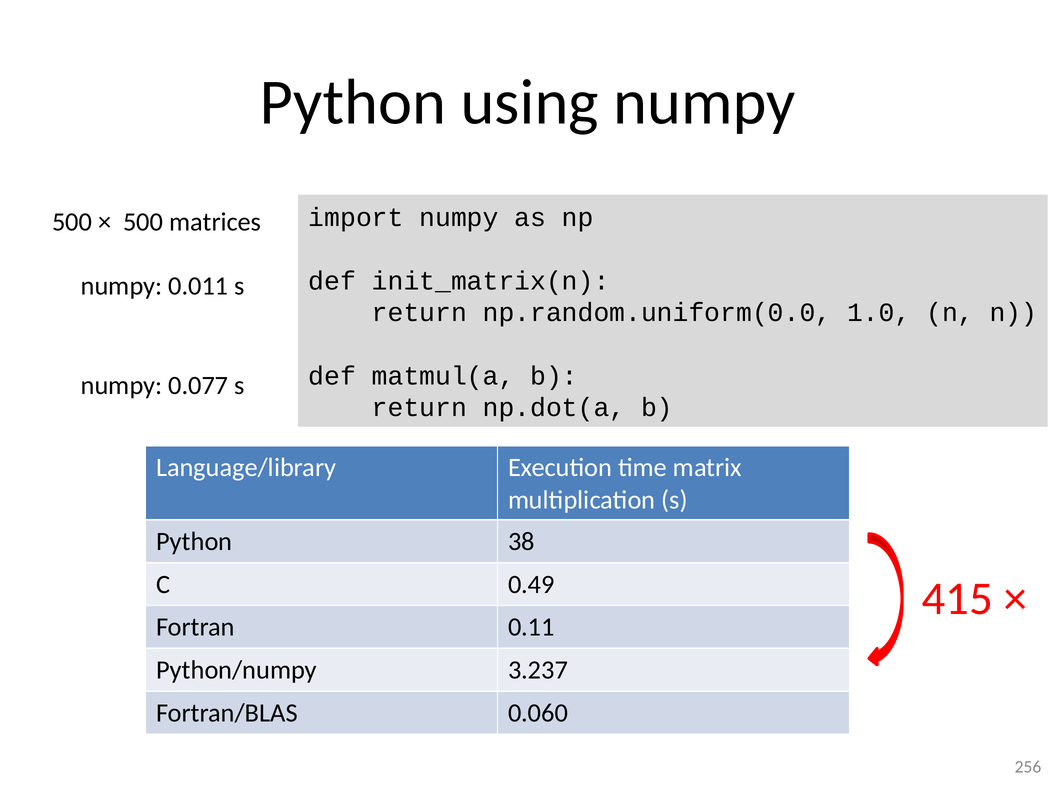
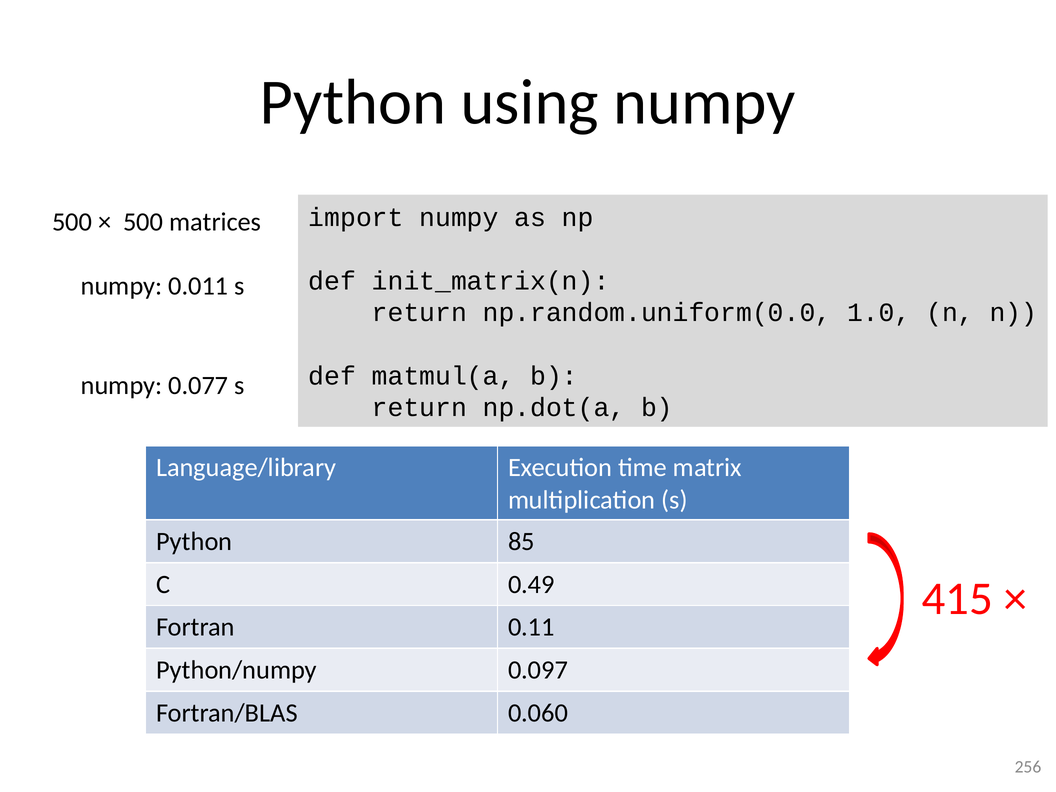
38: 38 -> 85 (521, 542)
3.237: 3.237 -> 0.097 (538, 670)
